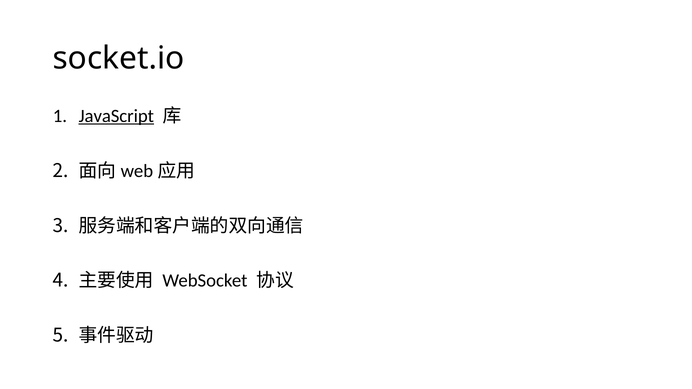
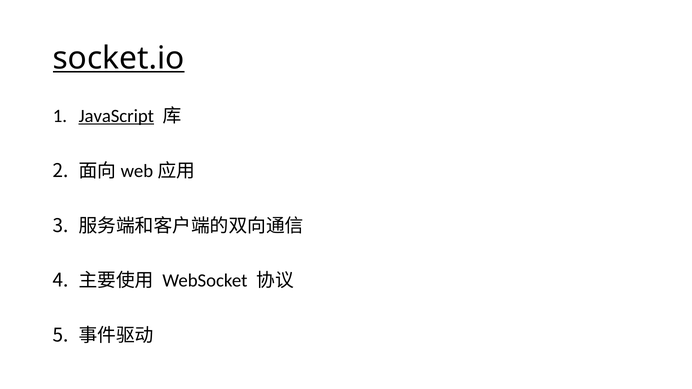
socket.io underline: none -> present (119, 58)
